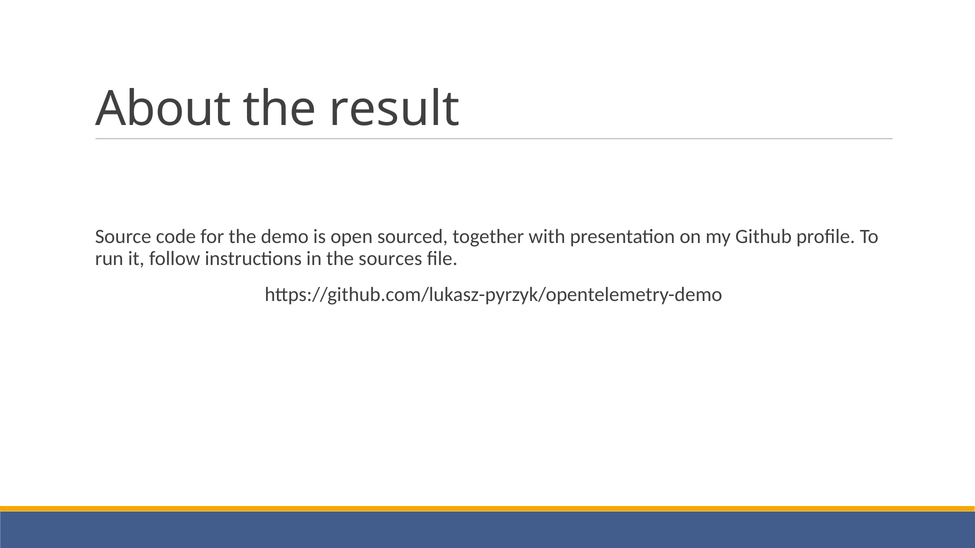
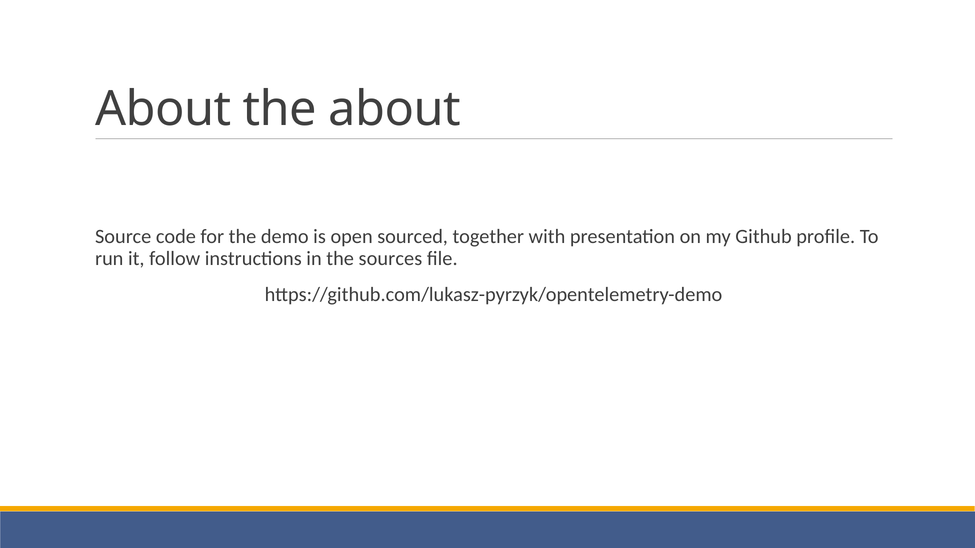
the result: result -> about (394, 109)
